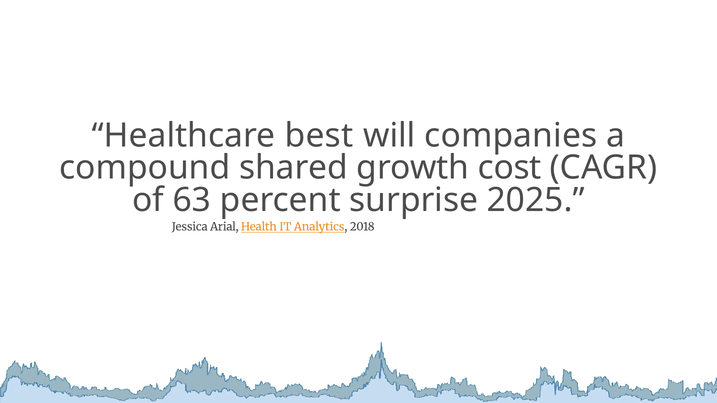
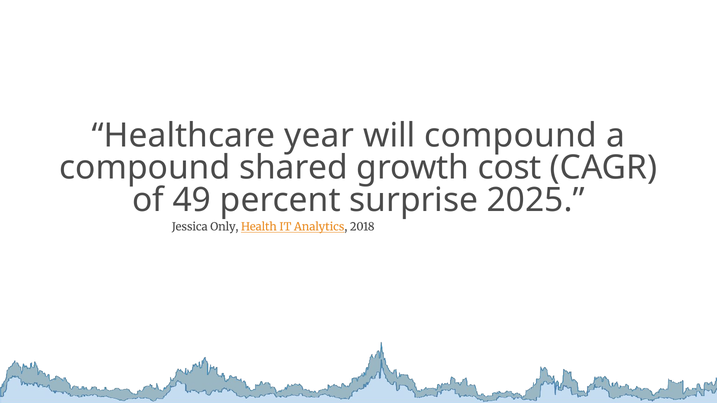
best: best -> year (319, 136)
will companies: companies -> compound (511, 136)
63: 63 -> 49 (192, 200)
Arial: Arial -> Only (224, 227)
